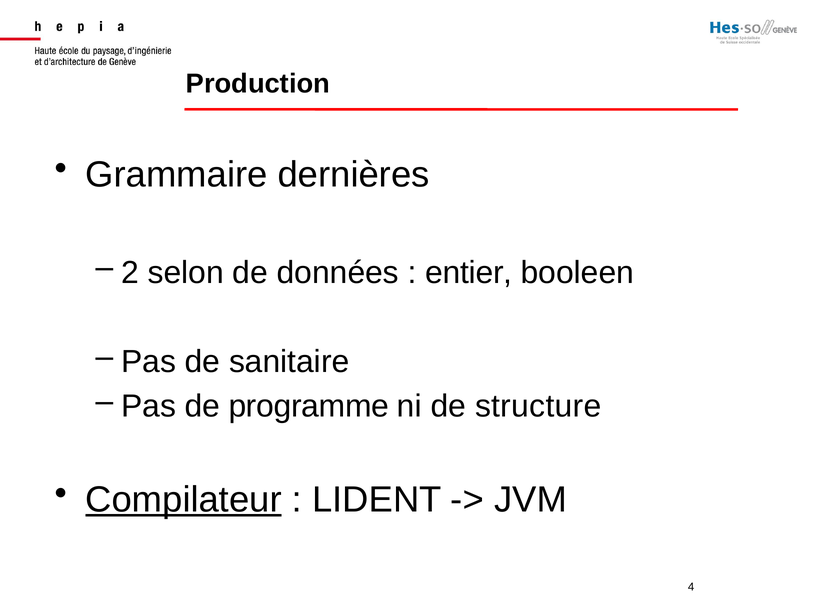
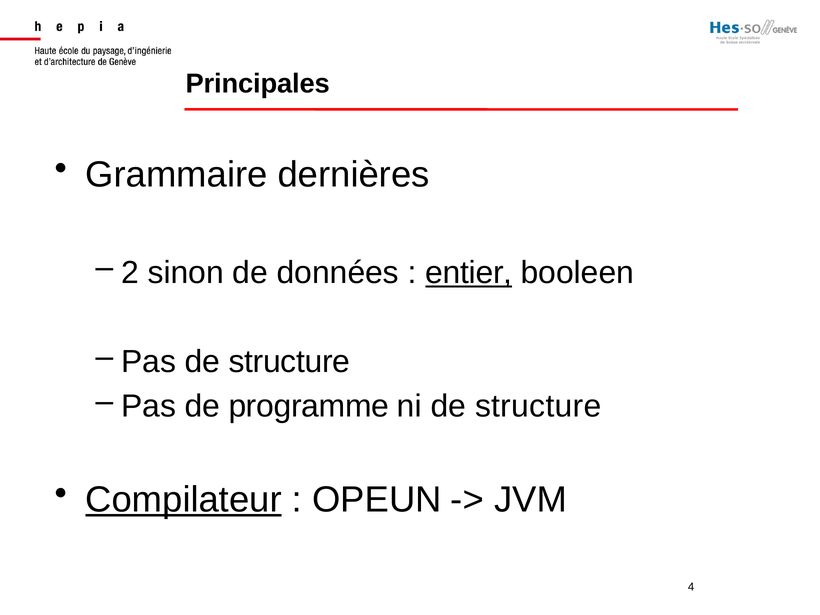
Production: Production -> Principales (258, 84)
selon: selon -> sinon (186, 273)
entier underline: none -> present (469, 273)
Pas de sanitaire: sanitaire -> structure (289, 362)
LIDENT: LIDENT -> OPEUN (377, 500)
